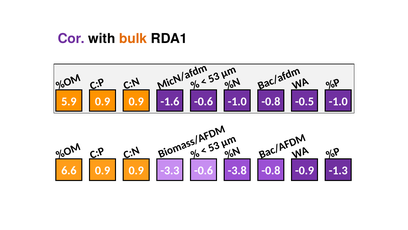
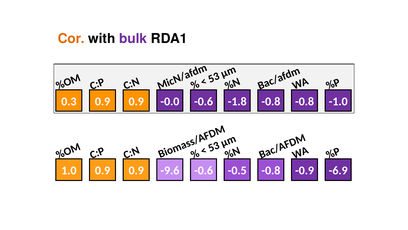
Cor colour: purple -> orange (71, 39)
bulk colour: orange -> purple (133, 39)
5.9: 5.9 -> 0.3 (69, 101)
-1.6: -1.6 -> -0.0 (170, 101)
-0.6 -1.0: -1.0 -> -1.8 (237, 101)
-0.8 -0.5: -0.5 -> -0.8 (305, 101)
6.6: 6.6 -> 1.0 (69, 170)
-3.3: -3.3 -> -9.6 (170, 170)
-3.8: -3.8 -> -0.5 (237, 170)
-1.3: -1.3 -> -6.9 (338, 170)
